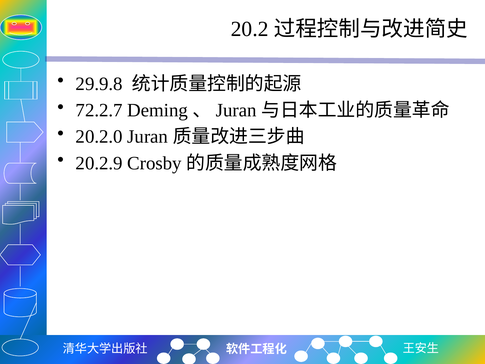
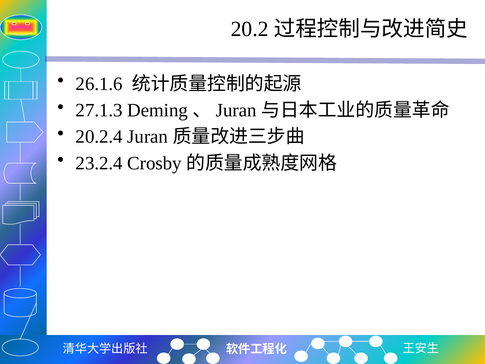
29.9.8: 29.9.8 -> 26.1.6 (99, 84)
72.2.7: 72.2.7 -> 27.1.3 (99, 110)
20.2.0: 20.2.0 -> 20.2.4 (99, 137)
20.2.9: 20.2.9 -> 23.2.4 (99, 163)
